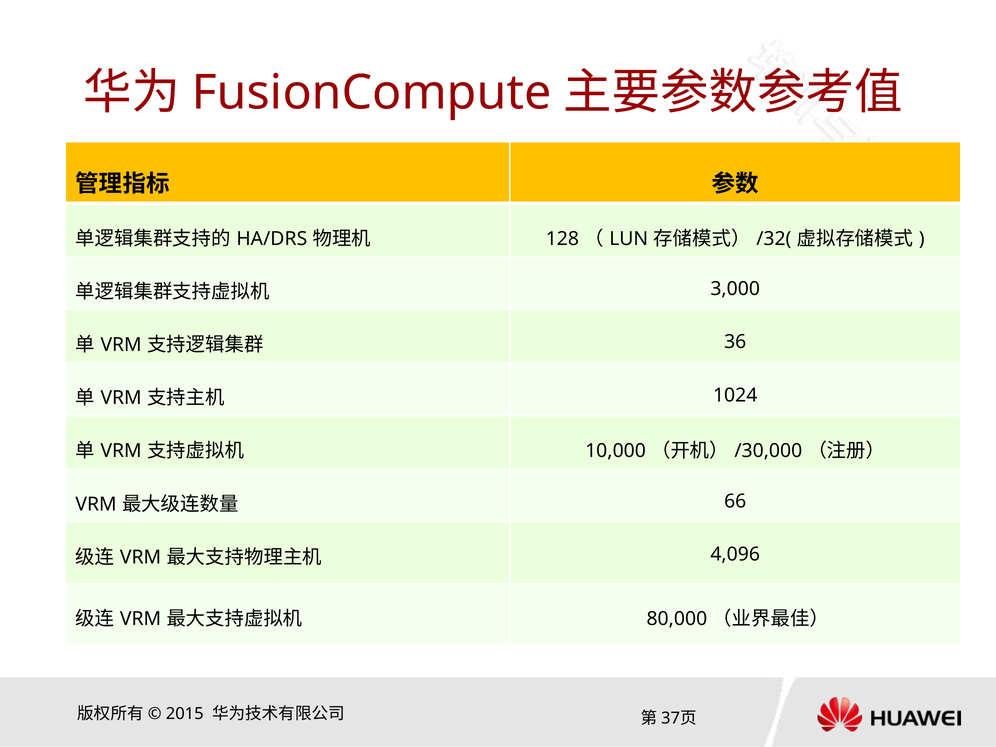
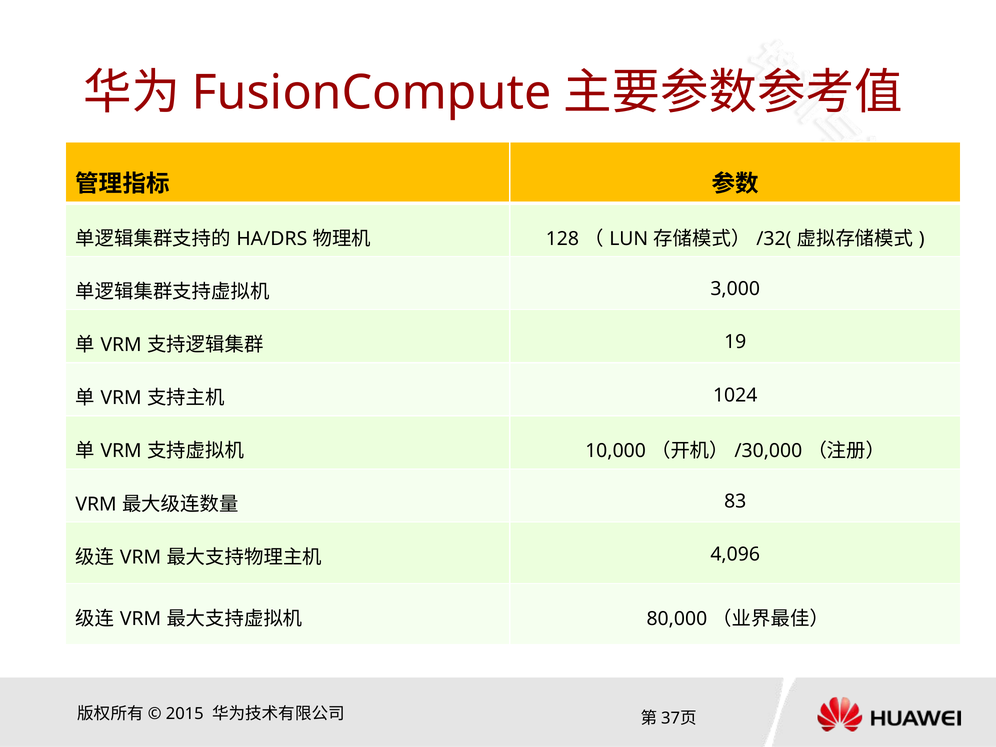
36: 36 -> 19 (735, 342)
66: 66 -> 83 (735, 501)
